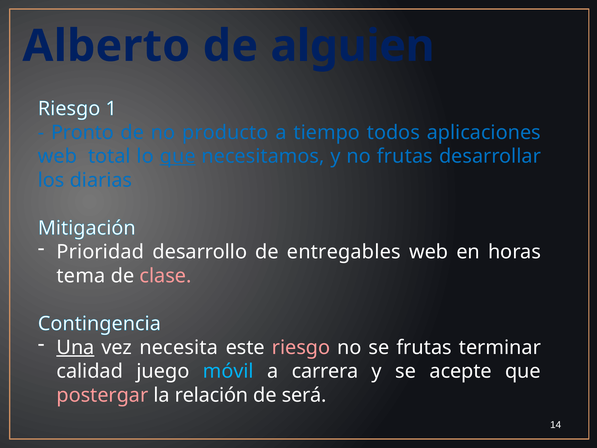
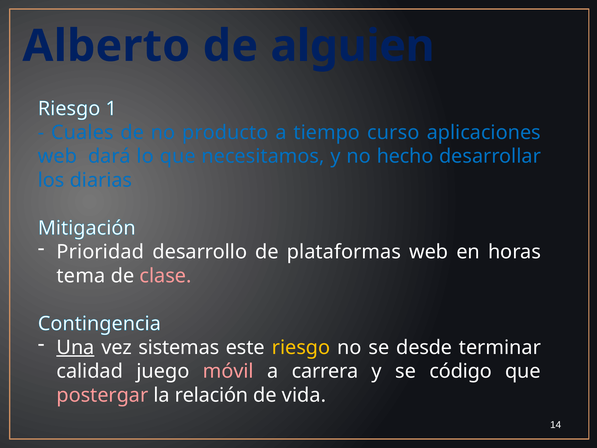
Pronto: Pronto -> Cuales (82, 132)
todos: todos -> curso (393, 132)
total: total -> dará (109, 156)
que underline: present -> none (178, 156)
no frutas: frutas -> hecho (405, 156)
entregables: entregables -> plataformas (344, 252)
necesita: necesita -> sistemas (179, 347)
riesgo colour: pink -> yellow (301, 347)
se frutas: frutas -> desde (424, 347)
móvil colour: light blue -> pink (228, 371)
acepte: acepte -> código (461, 371)
será: será -> vida (304, 395)
